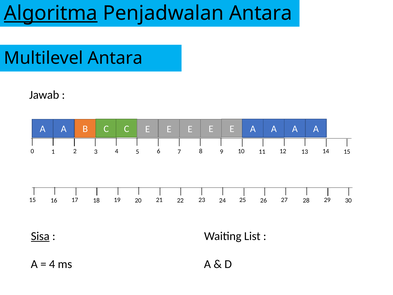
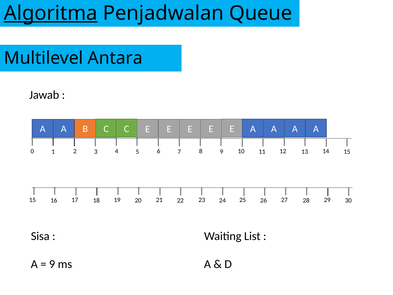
Penjadwalan Antara: Antara -> Queue (261, 13)
Sisa underline: present -> none (40, 236)
4: 4 -> 9 (52, 264)
